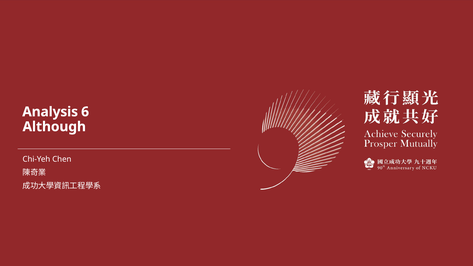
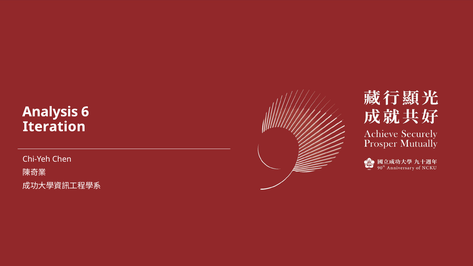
Although: Although -> Iteration (54, 127)
